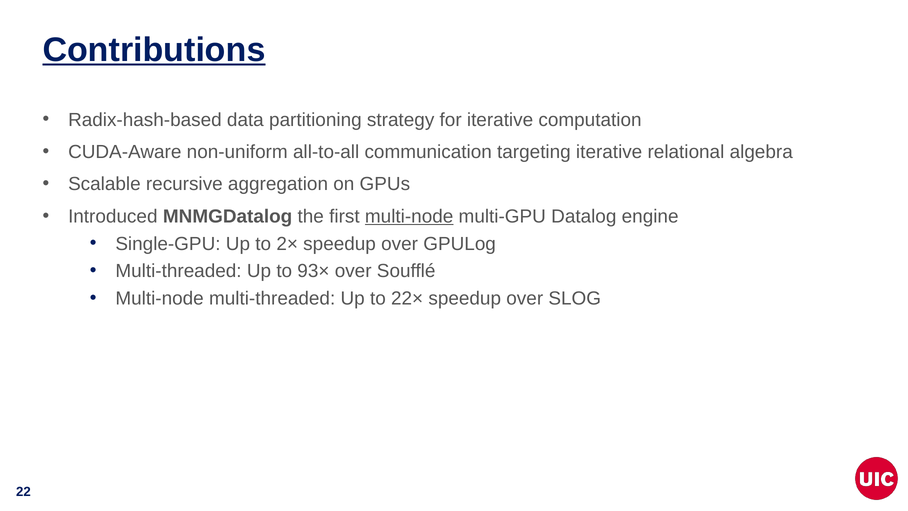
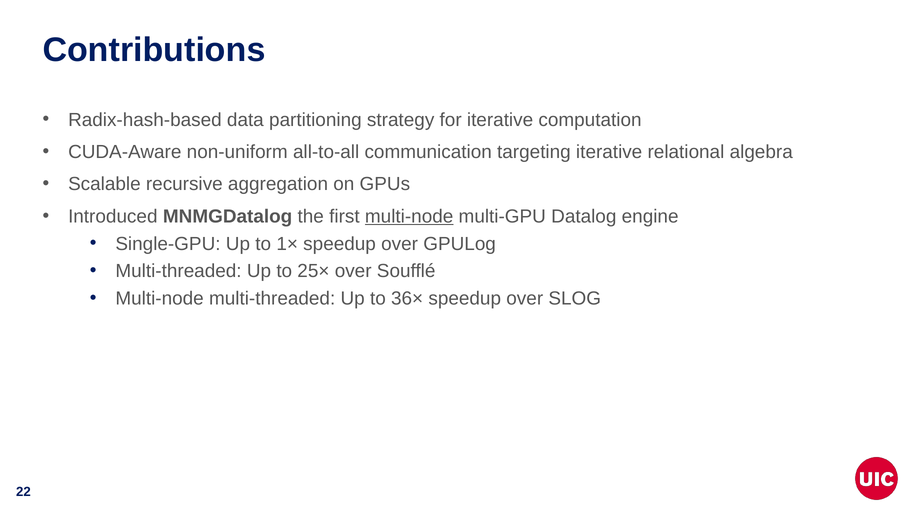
Contributions underline: present -> none (154, 50)
2×: 2× -> 1× (287, 244)
93×: 93× -> 25× (313, 271)
22×: 22× -> 36× (407, 299)
